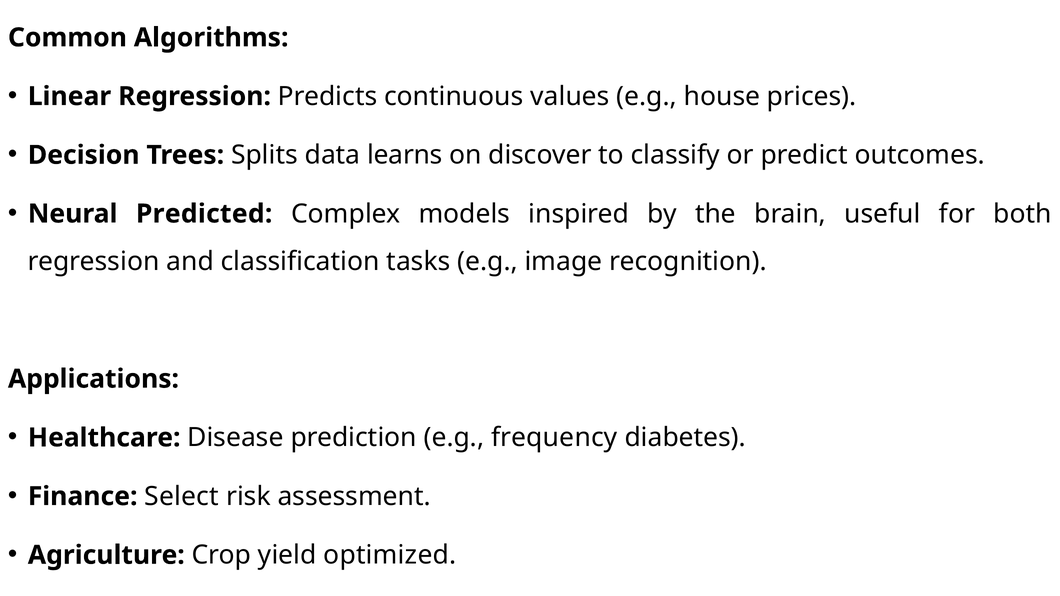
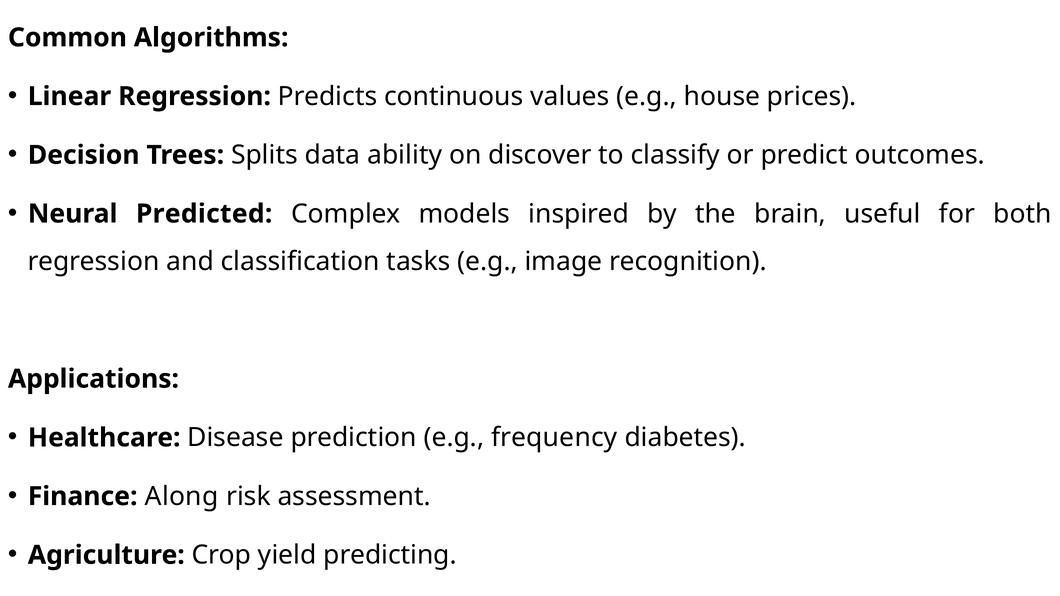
learns: learns -> ability (405, 155)
Select: Select -> Along (182, 497)
optimized: optimized -> predicting (390, 555)
